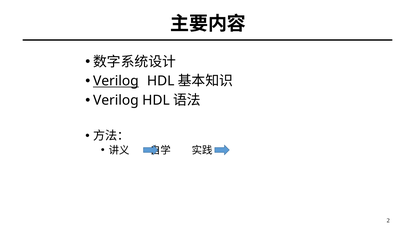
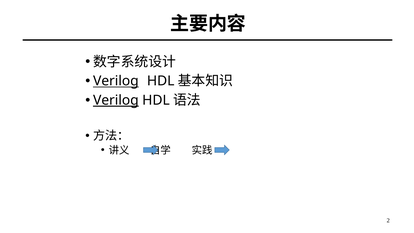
Verilog underline: none -> present (116, 100)
